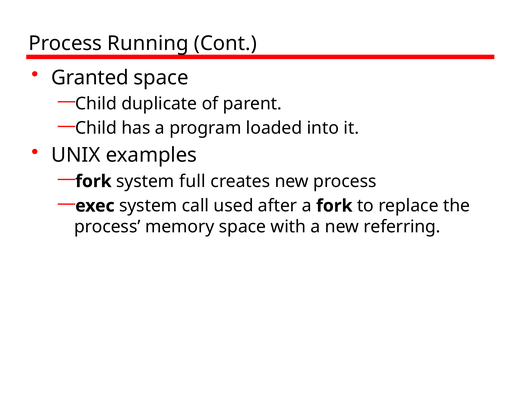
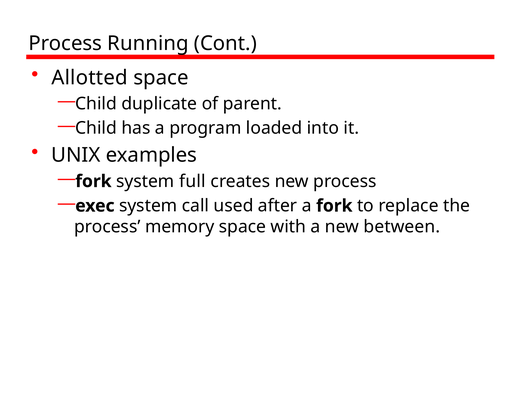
Granted: Granted -> Allotted (90, 78)
referring: referring -> between (402, 227)
